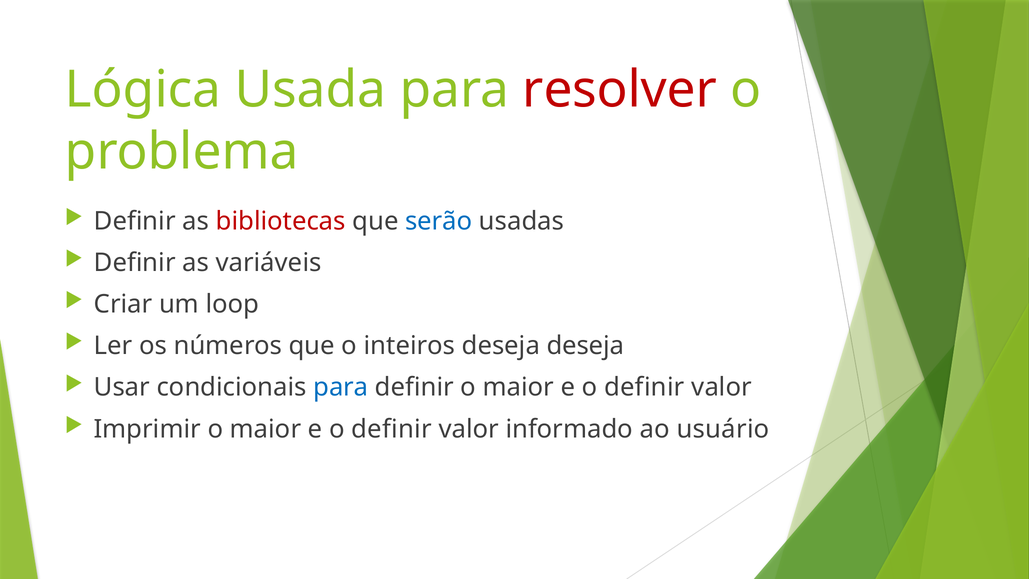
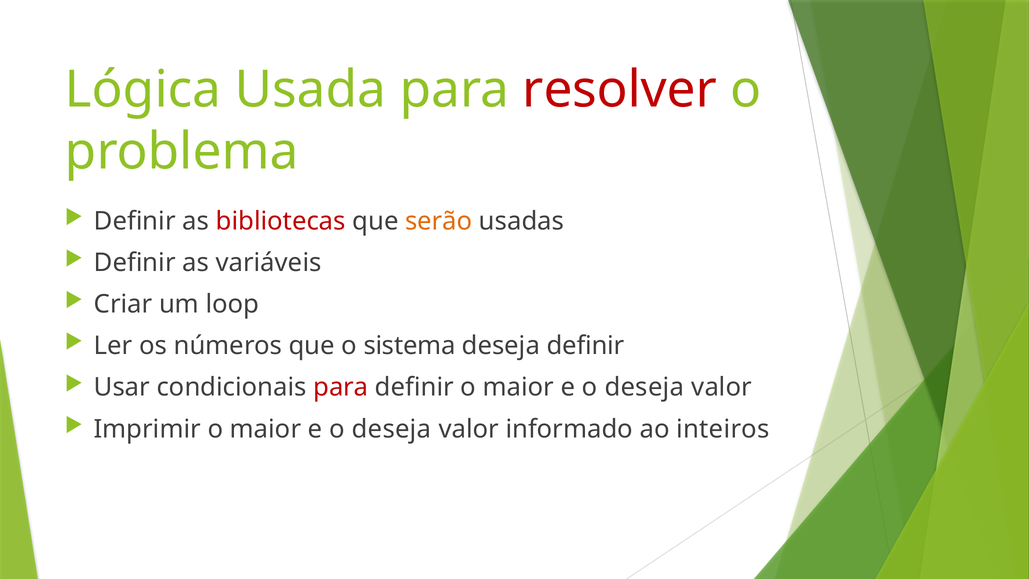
serão colour: blue -> orange (439, 221)
inteiros: inteiros -> sistema (410, 346)
deseja deseja: deseja -> definir (585, 346)
para colour: blue -> red (341, 387)
definir: definir -> deseja (644, 387)
definir: definir -> deseja (391, 429)
usuário: usuário -> inteiros (723, 429)
